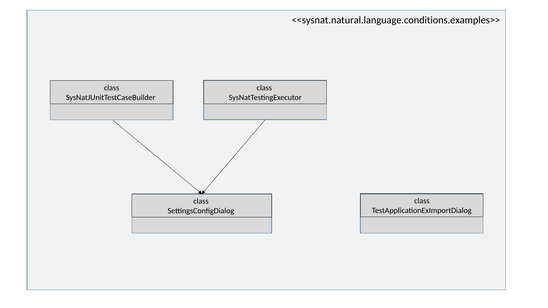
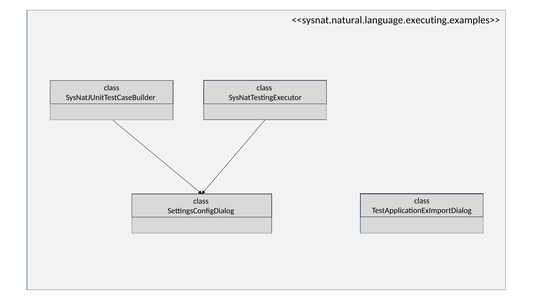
<<sysnat.natural.language.conditions.examples>>: <<sysnat.natural.language.conditions.examples>> -> <<sysnat.natural.language.executing.examples>> (396, 20)
